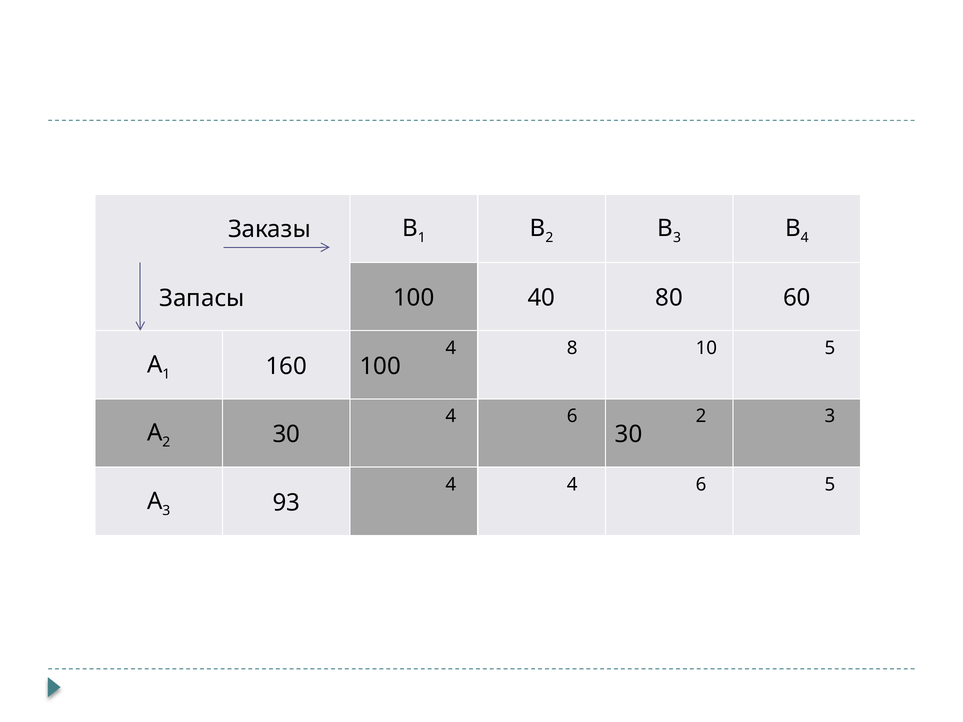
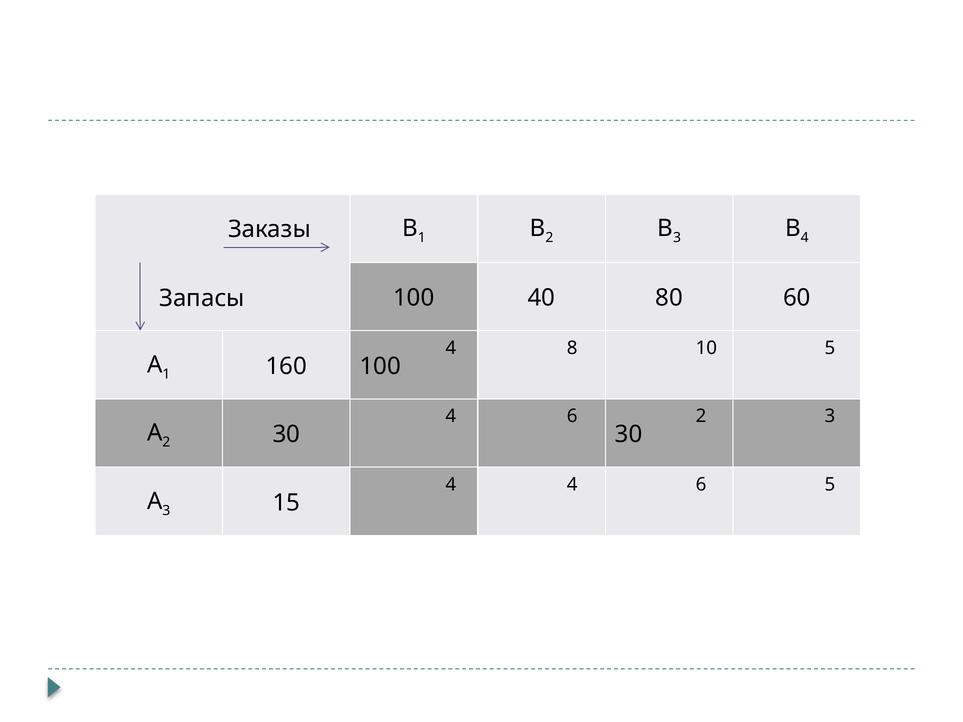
93: 93 -> 15 (286, 503)
